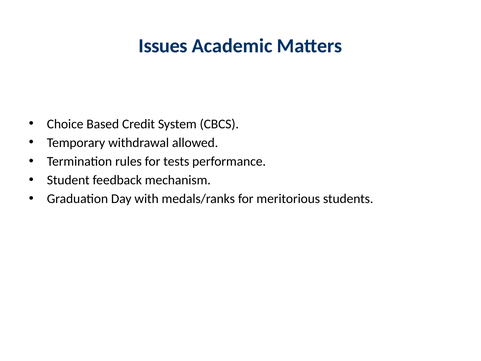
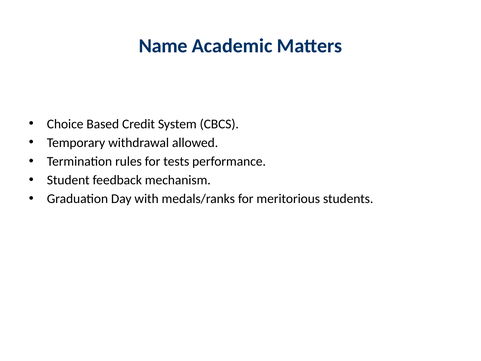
Issues: Issues -> Name (163, 46)
